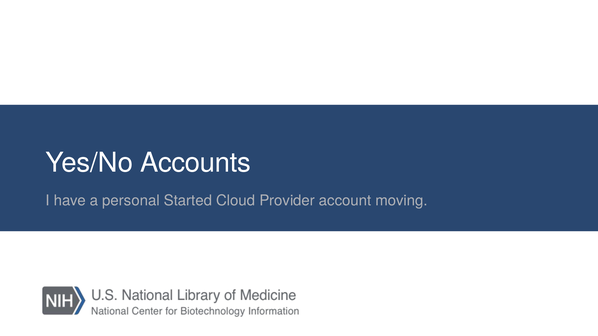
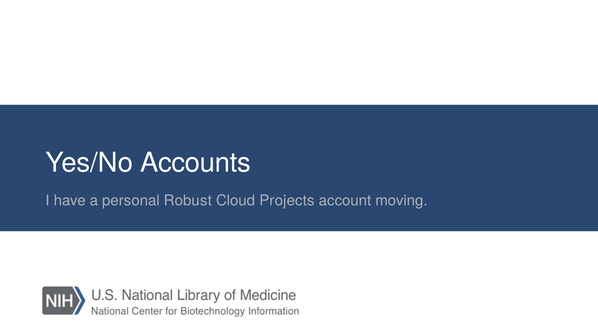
Started: Started -> Robust (188, 201)
Provider: Provider -> Projects (287, 201)
